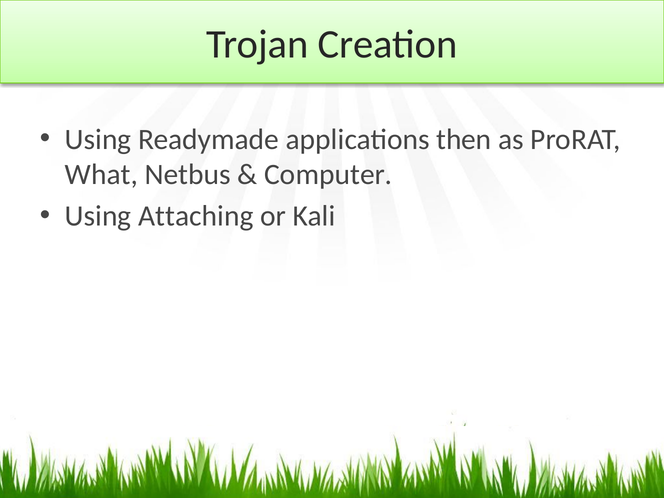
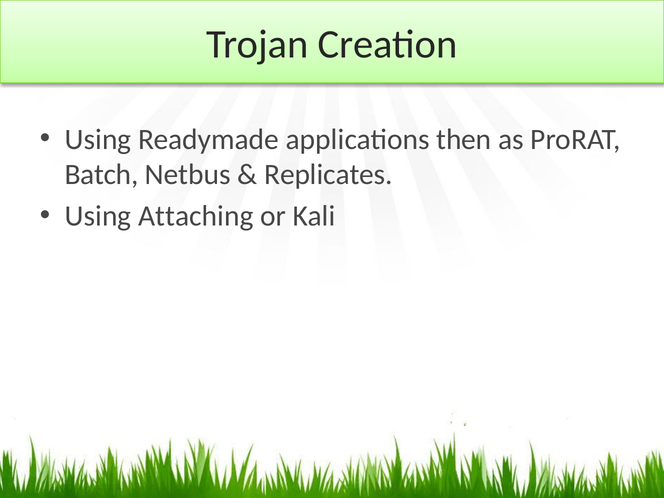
What: What -> Batch (102, 175)
Computer: Computer -> Replicates (328, 175)
